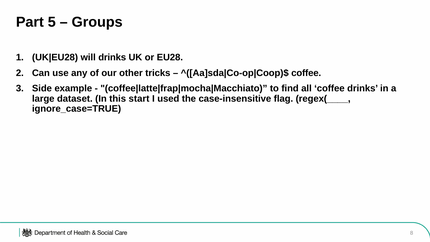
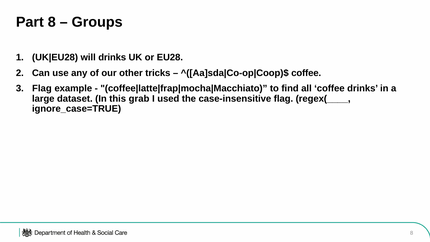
Part 5: 5 -> 8 (52, 22)
Side: Side -> Flag (42, 88)
start: start -> grab (139, 99)
